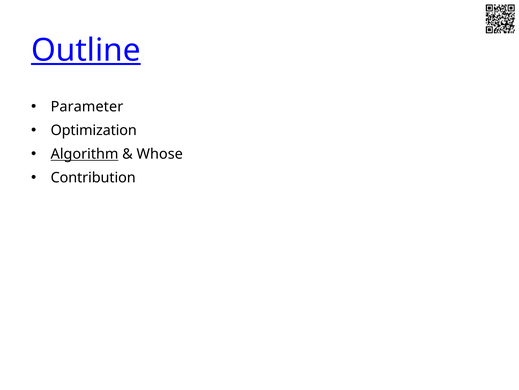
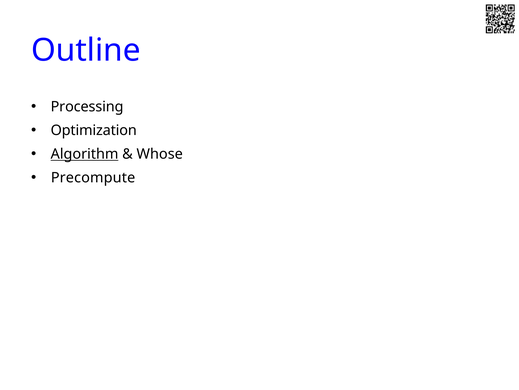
Outline underline: present -> none (86, 50)
Parameter: Parameter -> Processing (87, 107)
Contribution: Contribution -> Precompute (93, 177)
